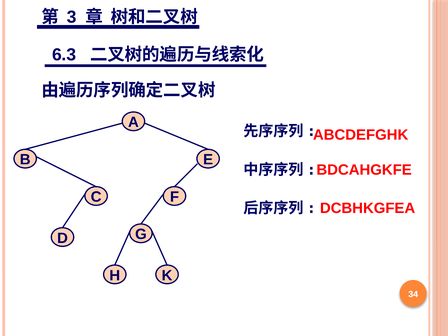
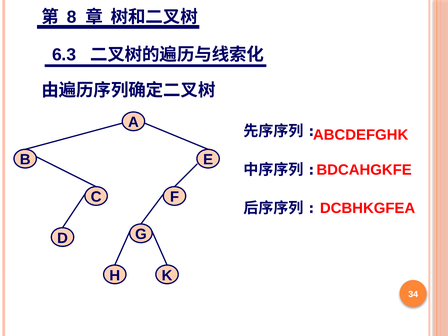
3: 3 -> 8 (72, 17)
